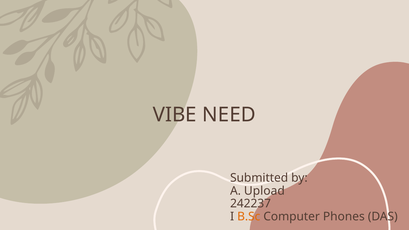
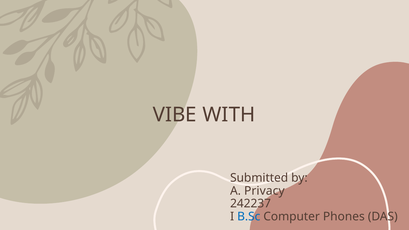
NEED: NEED -> WITH (229, 115)
Upload: Upload -> Privacy (264, 191)
B.Sc colour: orange -> blue (249, 217)
